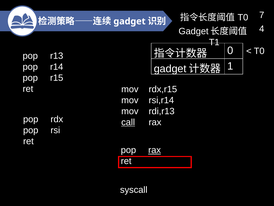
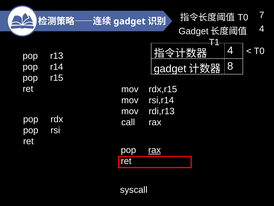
0: 0 -> 4 (230, 50)
1: 1 -> 8 (230, 66)
call underline: present -> none (128, 122)
